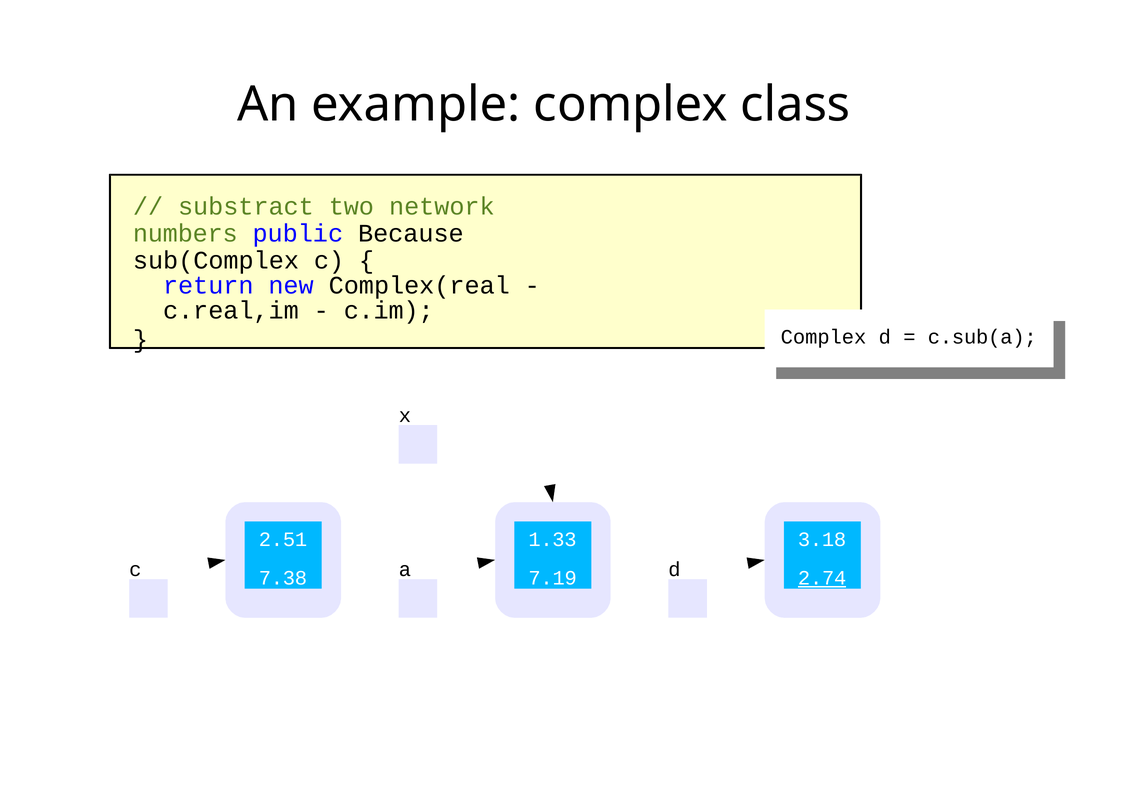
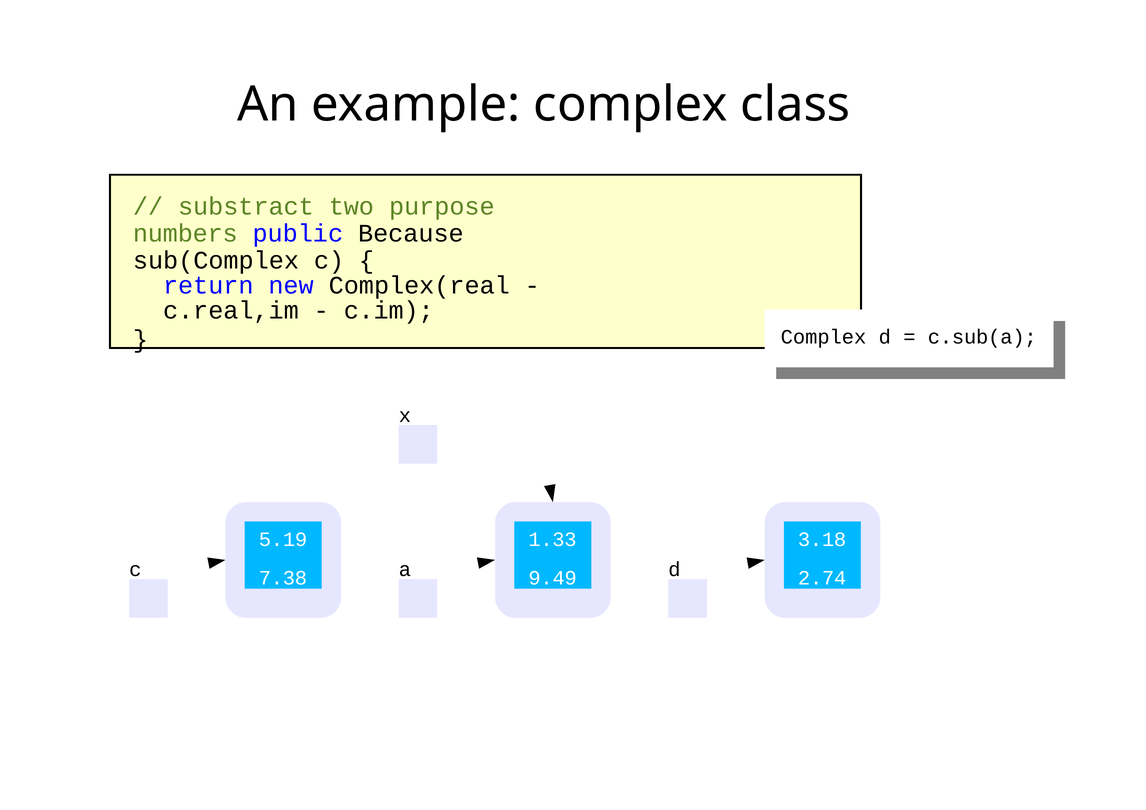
network: network -> purpose (442, 206)
2.51: 2.51 -> 5.19 (283, 539)
7.19: 7.19 -> 9.49 (553, 578)
2.74 underline: present -> none (822, 578)
